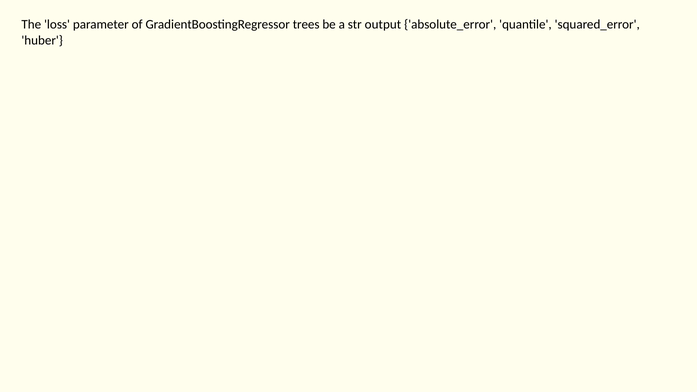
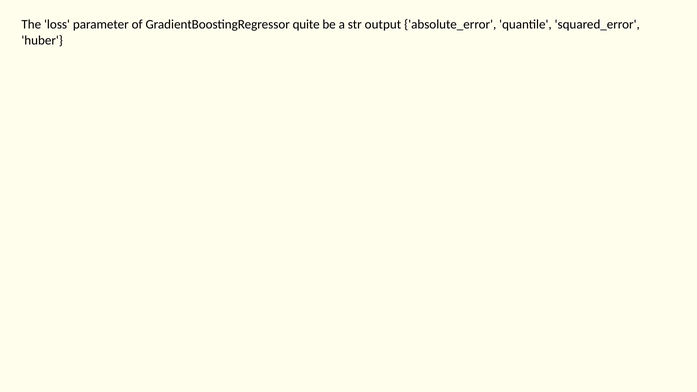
trees: trees -> quite (306, 25)
